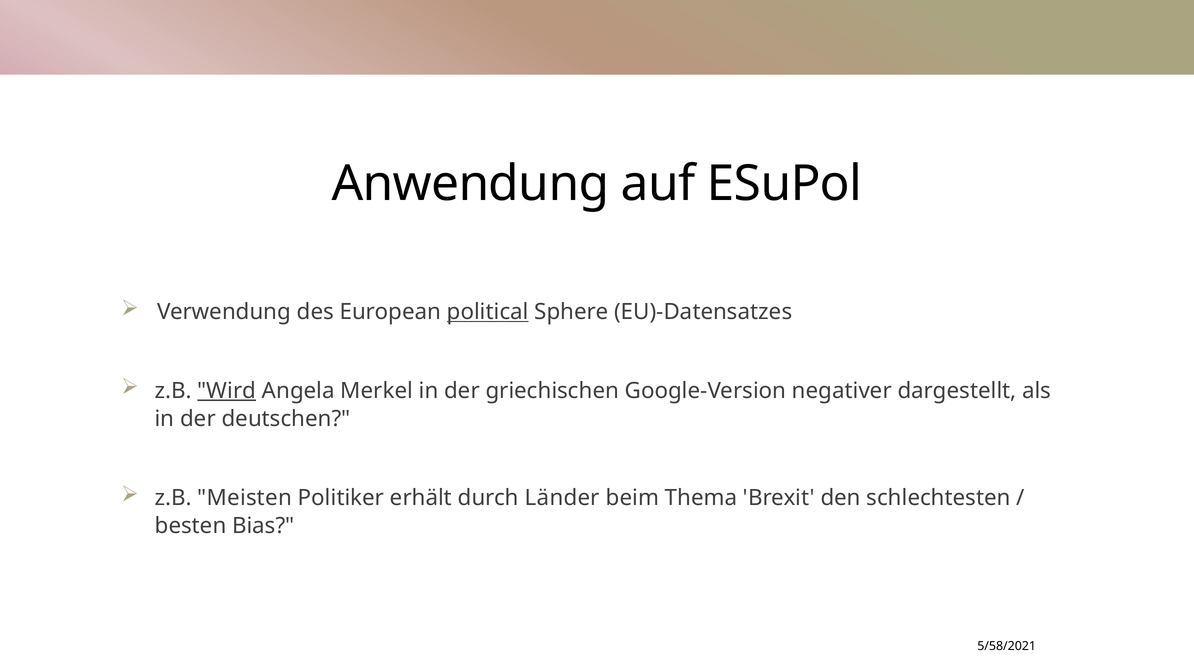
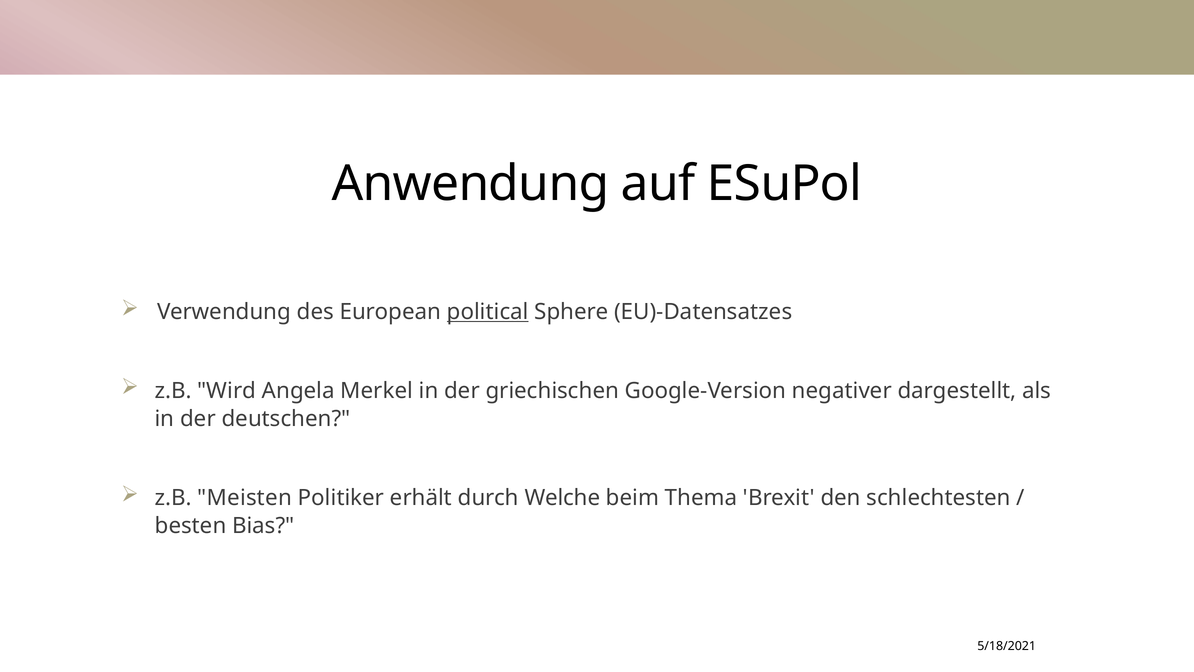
Wird underline: present -> none (227, 391)
Länder: Länder -> Welche (562, 498)
5/58/2021: 5/58/2021 -> 5/18/2021 (1007, 646)
